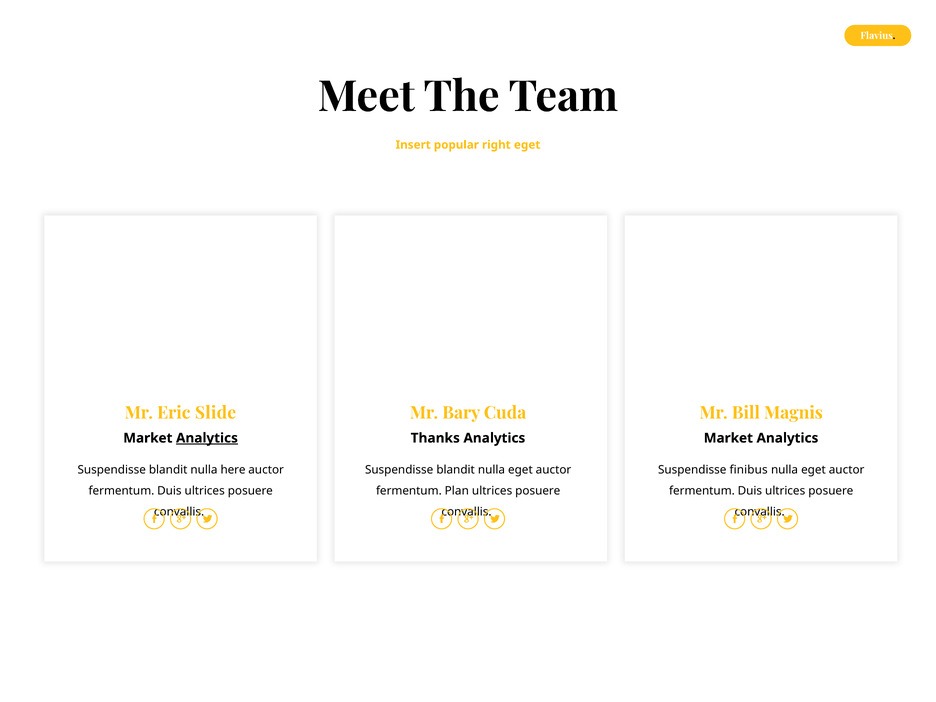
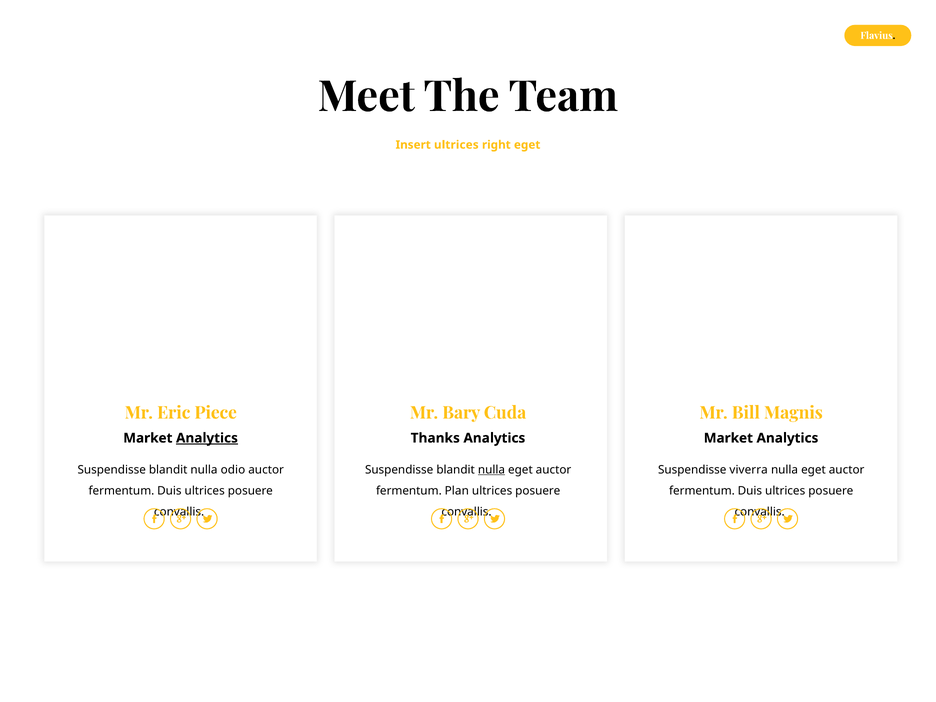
Insert popular: popular -> ultrices (456, 145)
Slide: Slide -> Piece (216, 413)
here: here -> odio (233, 470)
nulla underline: none -> present (491, 470)
finibus: finibus -> viverra (749, 470)
